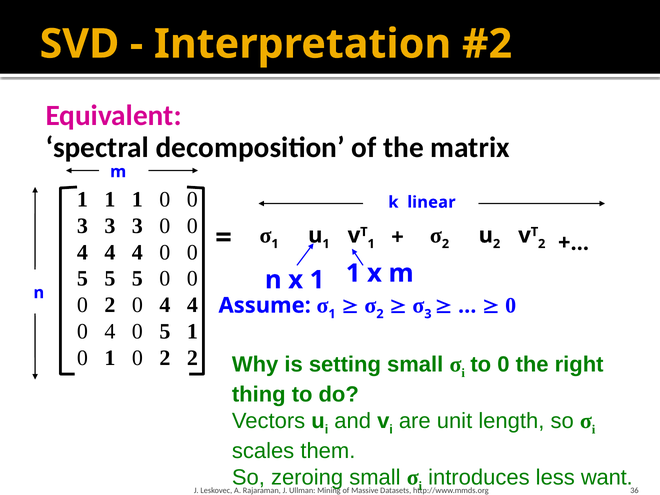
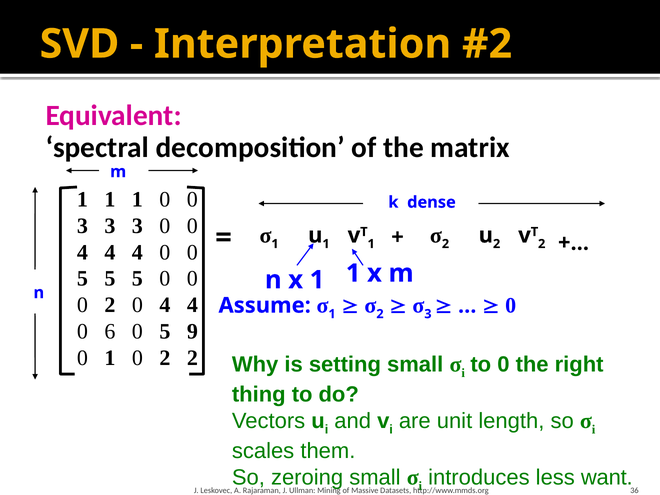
linear: linear -> dense (431, 202)
4: 4 -> 6 (110, 331)
5 1: 1 -> 9 (192, 331)
